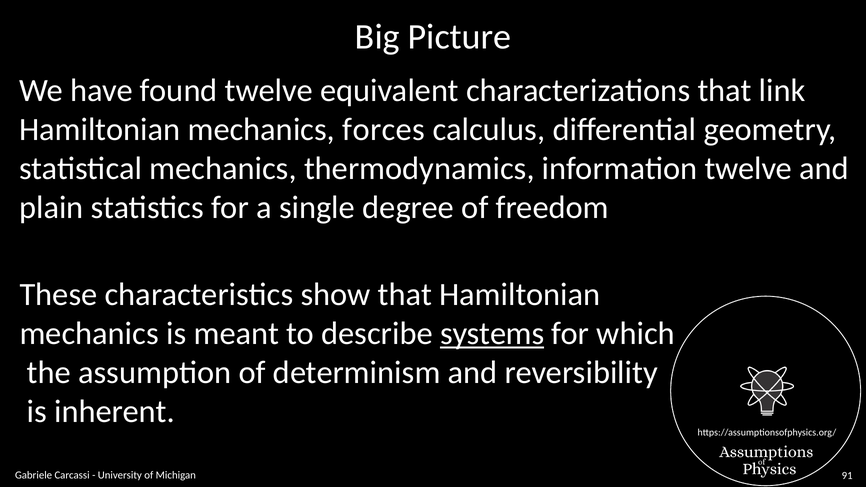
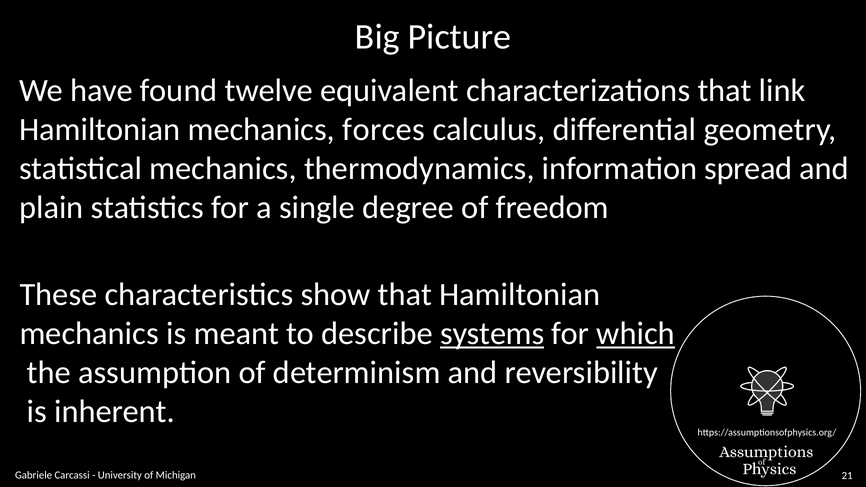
information twelve: twelve -> spread (748, 168)
which underline: none -> present (636, 334)
91: 91 -> 21 (847, 476)
